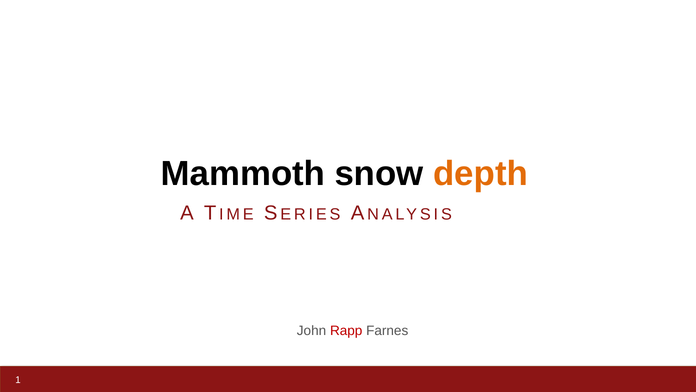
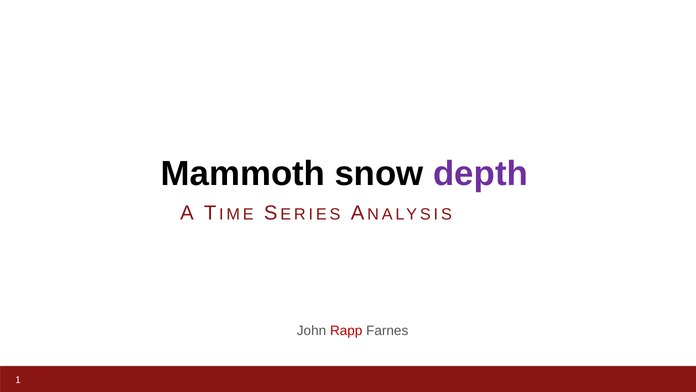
depth colour: orange -> purple (481, 174)
